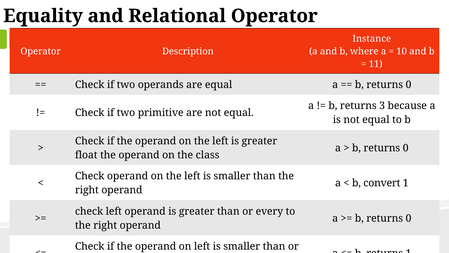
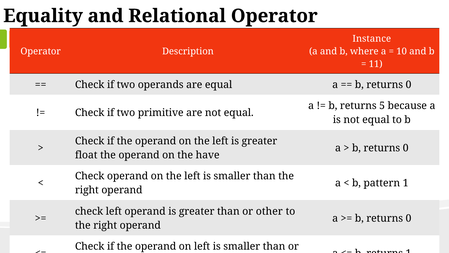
3: 3 -> 5 (382, 106)
class: class -> have (208, 155)
convert: convert -> pattern (382, 183)
every: every -> other (269, 211)
